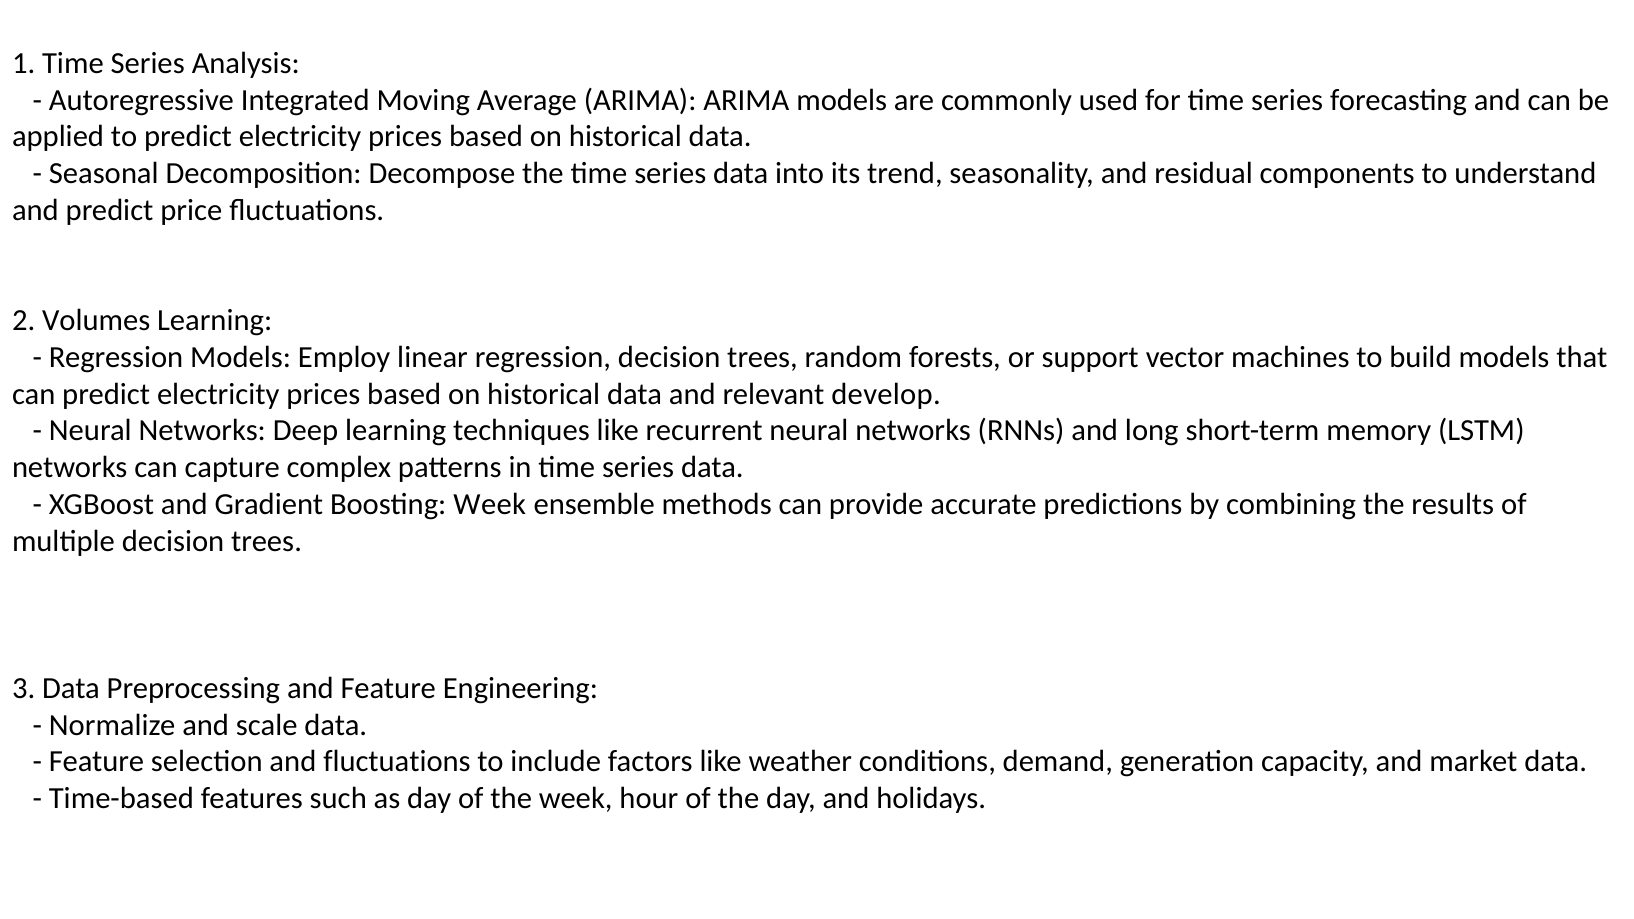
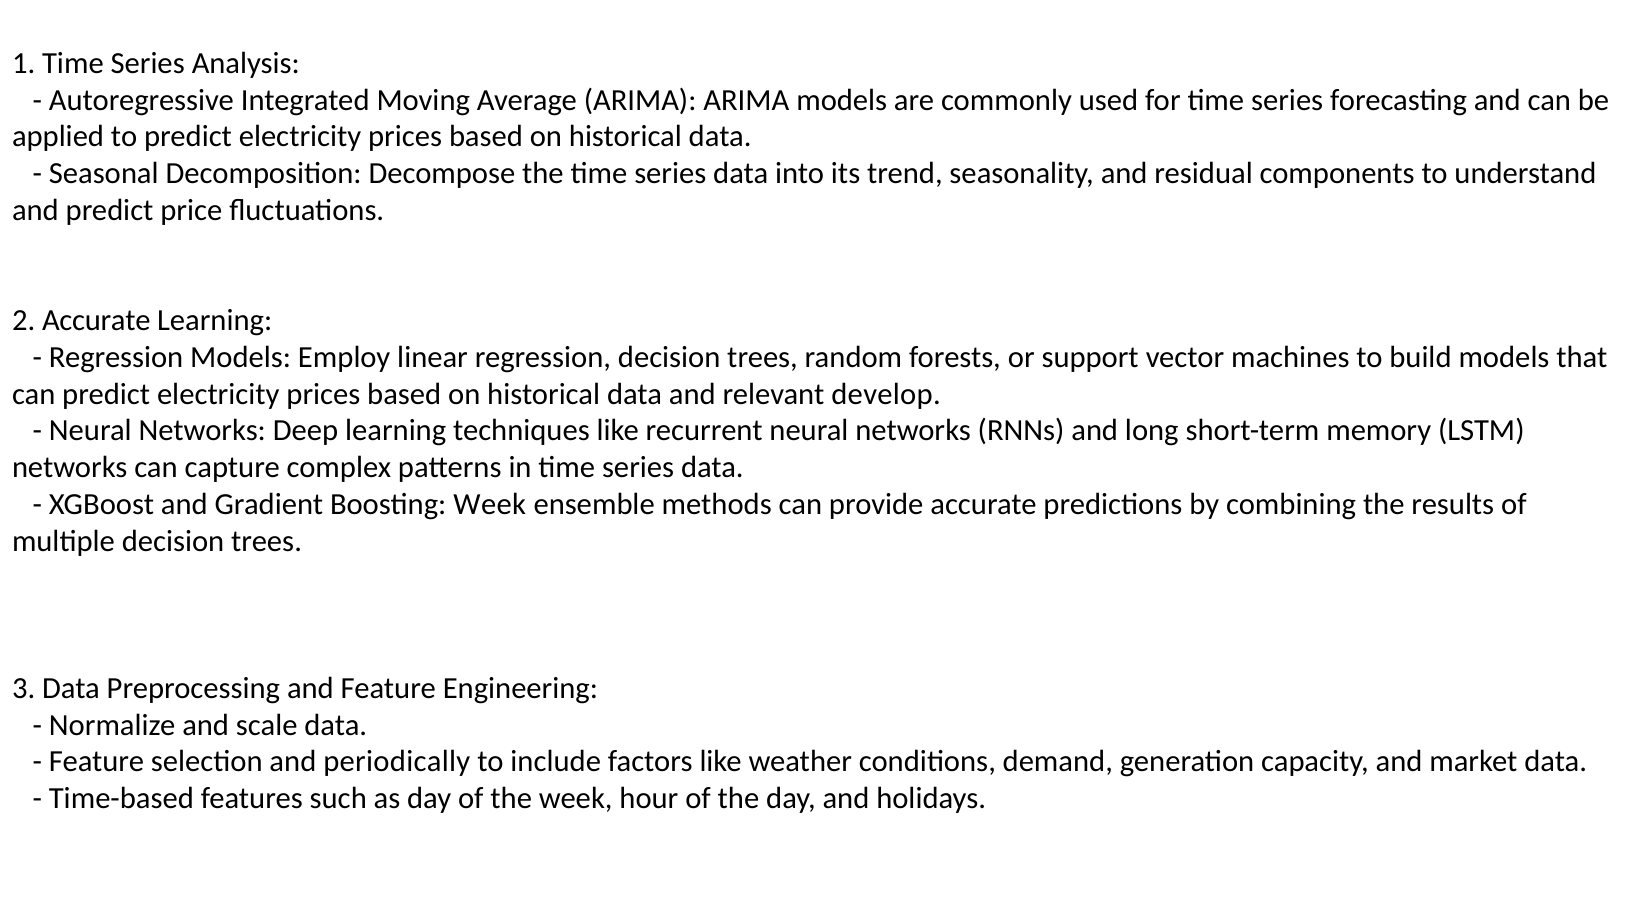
2 Volumes: Volumes -> Accurate (96, 321)
and fluctuations: fluctuations -> periodically (397, 762)
